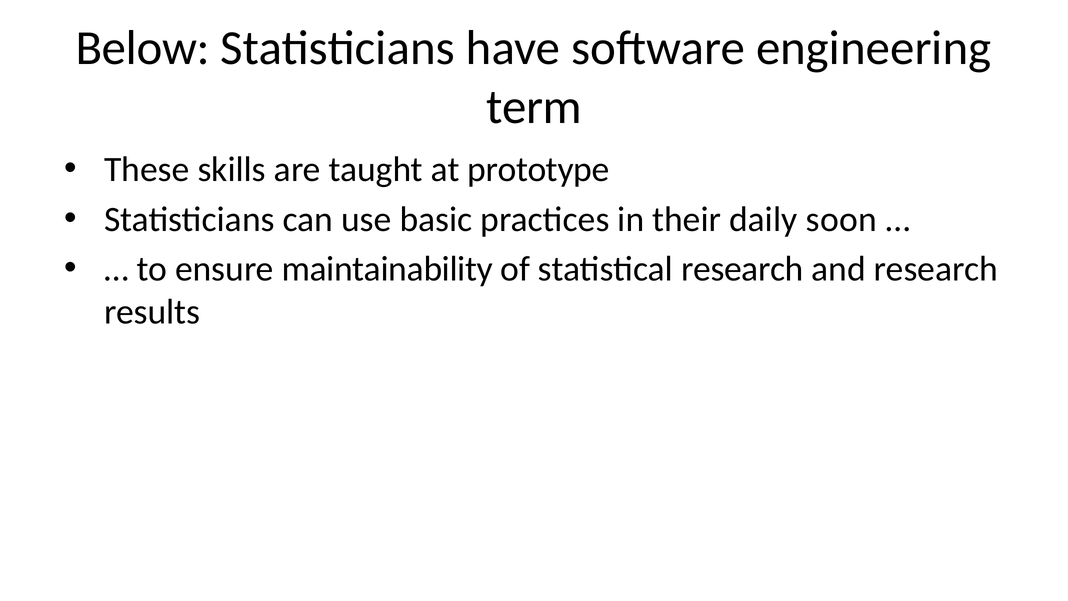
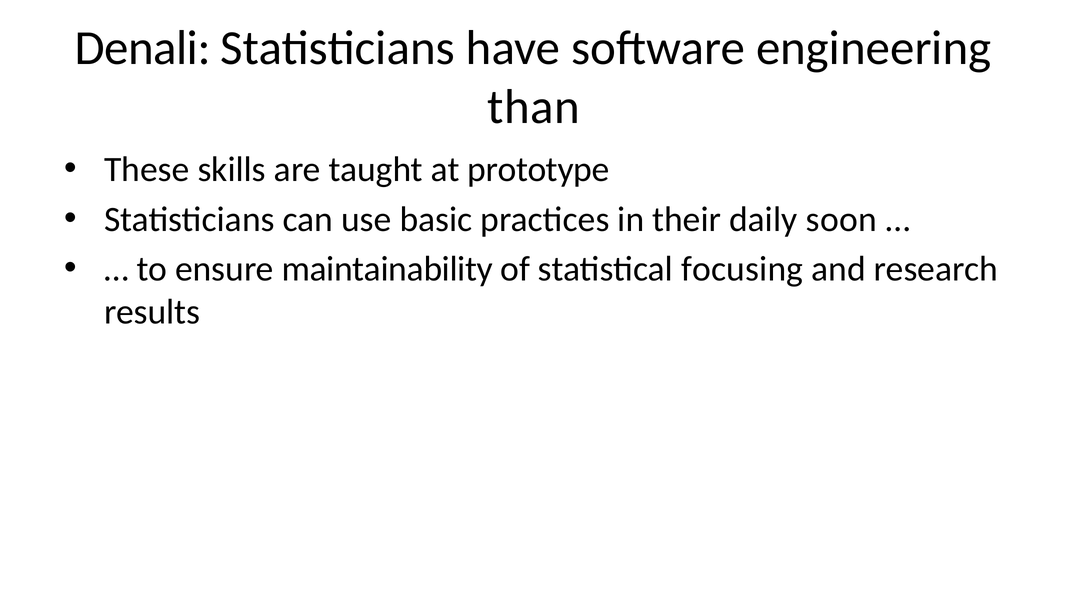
Below: Below -> Denali (143, 48)
term: term -> than (534, 107)
statistical research: research -> focusing (742, 269)
